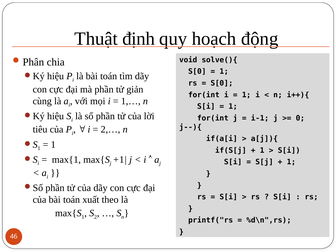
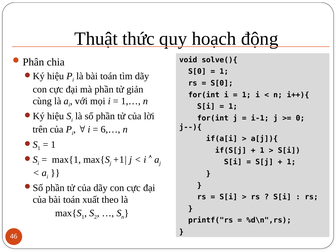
định: định -> thức (139, 39)
tiêu: tiêu -> trên (40, 129)
2,…: 2,… -> 6,… (110, 129)
